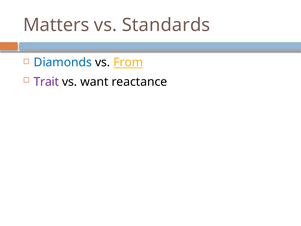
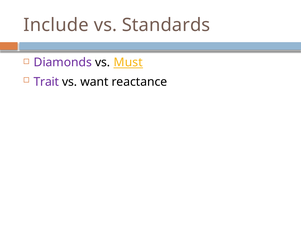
Matters: Matters -> Include (56, 25)
Diamonds colour: blue -> purple (63, 62)
From: From -> Must (128, 62)
